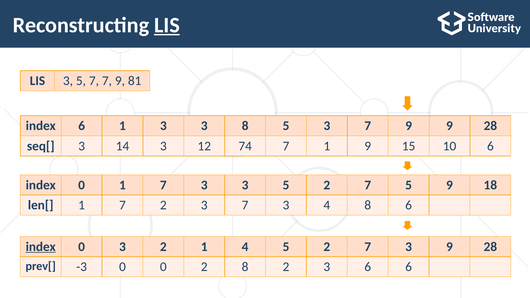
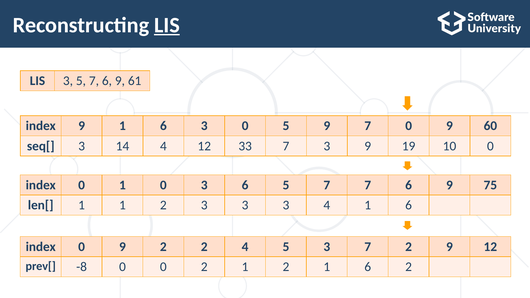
5 7 7: 7 -> 6 (107, 81)
81: 81 -> 61 (135, 81)
index 6: 6 -> 9 (82, 126)
3: 3 -> 6 (163, 126)
3 8: 8 -> 0 (245, 126)
5 3: 3 -> 9 (327, 126)
9: 9 -> 0 (409, 126)
28: 28 -> 60 (490, 126)
14 3: 3 -> 4 (163, 146)
74: 74 -> 33 (245, 146)
7 1: 1 -> 3 (327, 146)
15: 15 -> 19 (409, 146)
10 6: 6 -> 0 (490, 146)
0 1 7: 7 -> 0 (163, 185)
3: 3 -> 6 (245, 185)
2: 2 -> 7 (327, 185)
5: 5 -> 6 (409, 185)
18: 18 -> 75 (490, 185)
len[ 1 7: 7 -> 1 (122, 205)
2 3 7: 7 -> 3 (245, 205)
4 8: 8 -> 1 (368, 205)
index underline: present -> none (41, 247)
3: 3 -> 9 (122, 247)
2 1: 1 -> 2 (204, 247)
4 5 2: 2 -> 3 (327, 247)
3: 3 -> 2 (409, 247)
28: 28 -> 12 (490, 247)
-3: -3 -> -8 (82, 267)
0 2 8: 8 -> 1 (245, 267)
3: 3 -> 1 (327, 267)
6 6: 6 -> 2 (409, 267)
